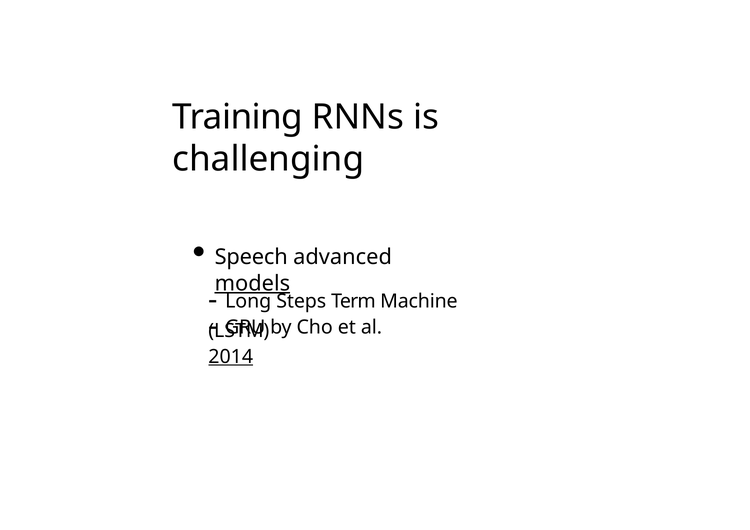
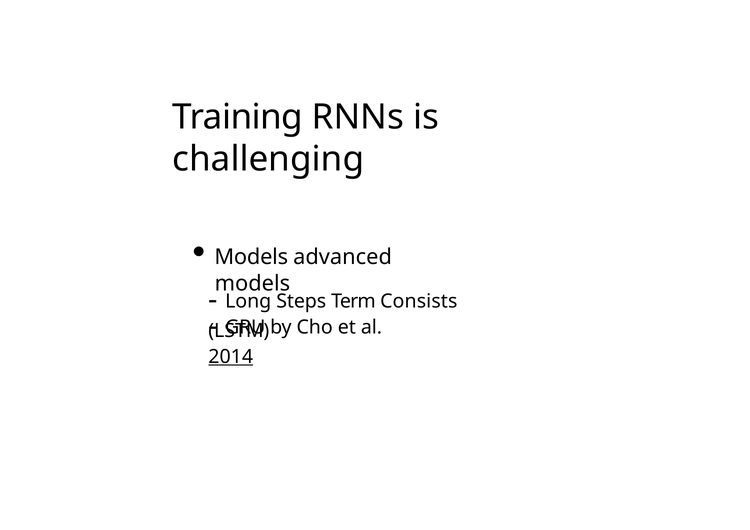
Speech: Speech -> Models (251, 257)
models underline: present -> none (252, 284)
Machine: Machine -> Consists (419, 302)
